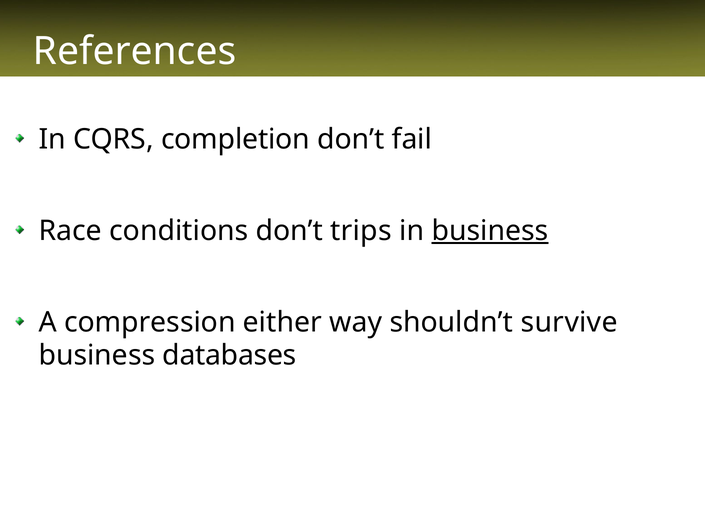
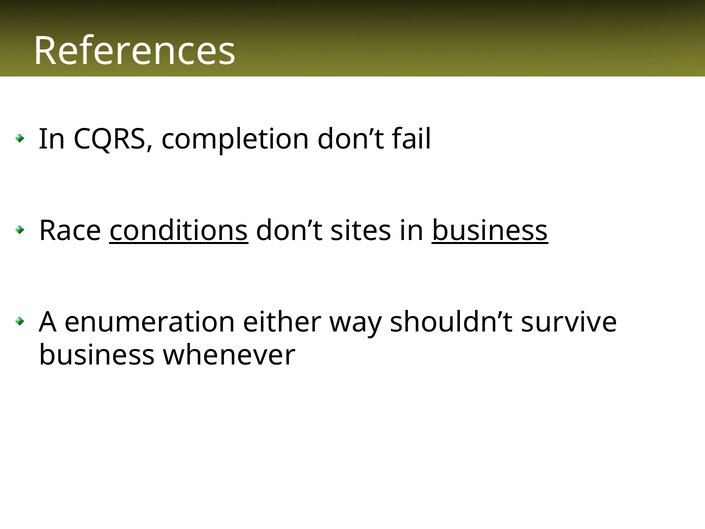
conditions underline: none -> present (179, 231)
trips: trips -> sites (361, 231)
compression: compression -> enumeration (150, 322)
databases: databases -> whenever (229, 355)
